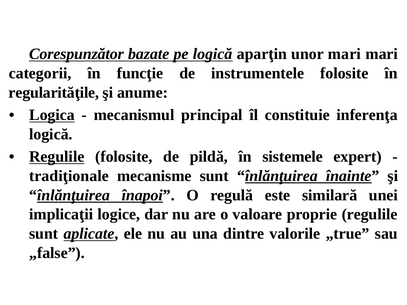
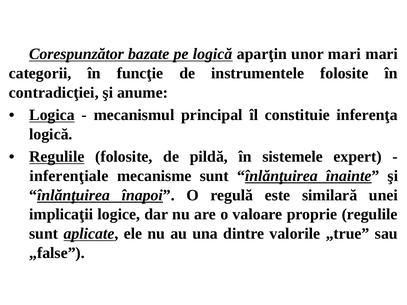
regularităţile: regularităţile -> contradicţiei (54, 93)
tradiţionale: tradiţionale -> inferenţiale (69, 176)
